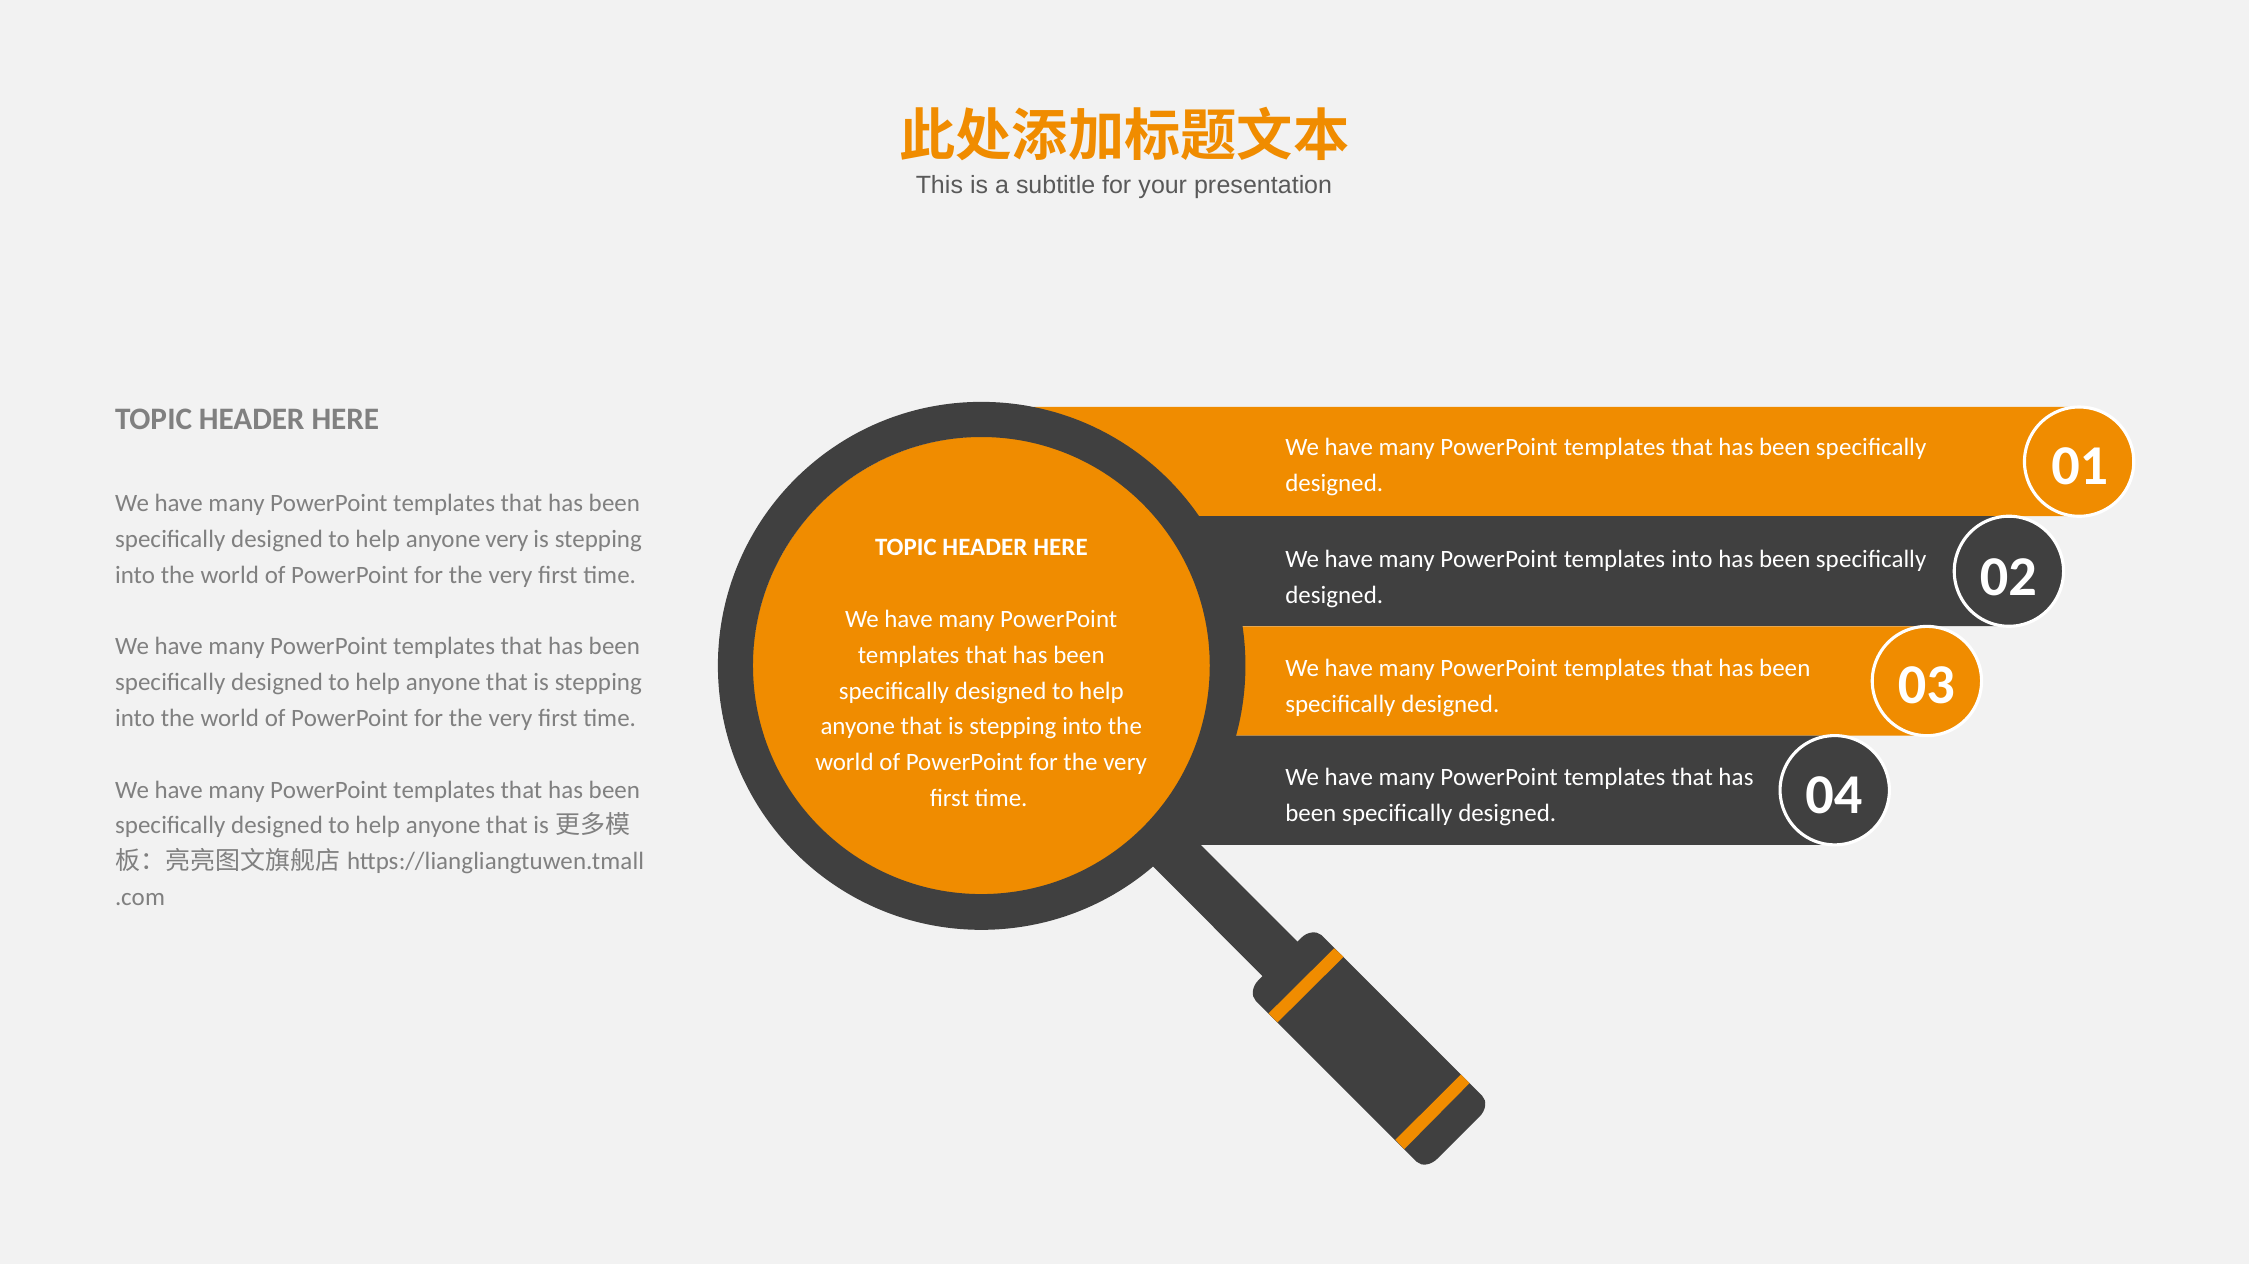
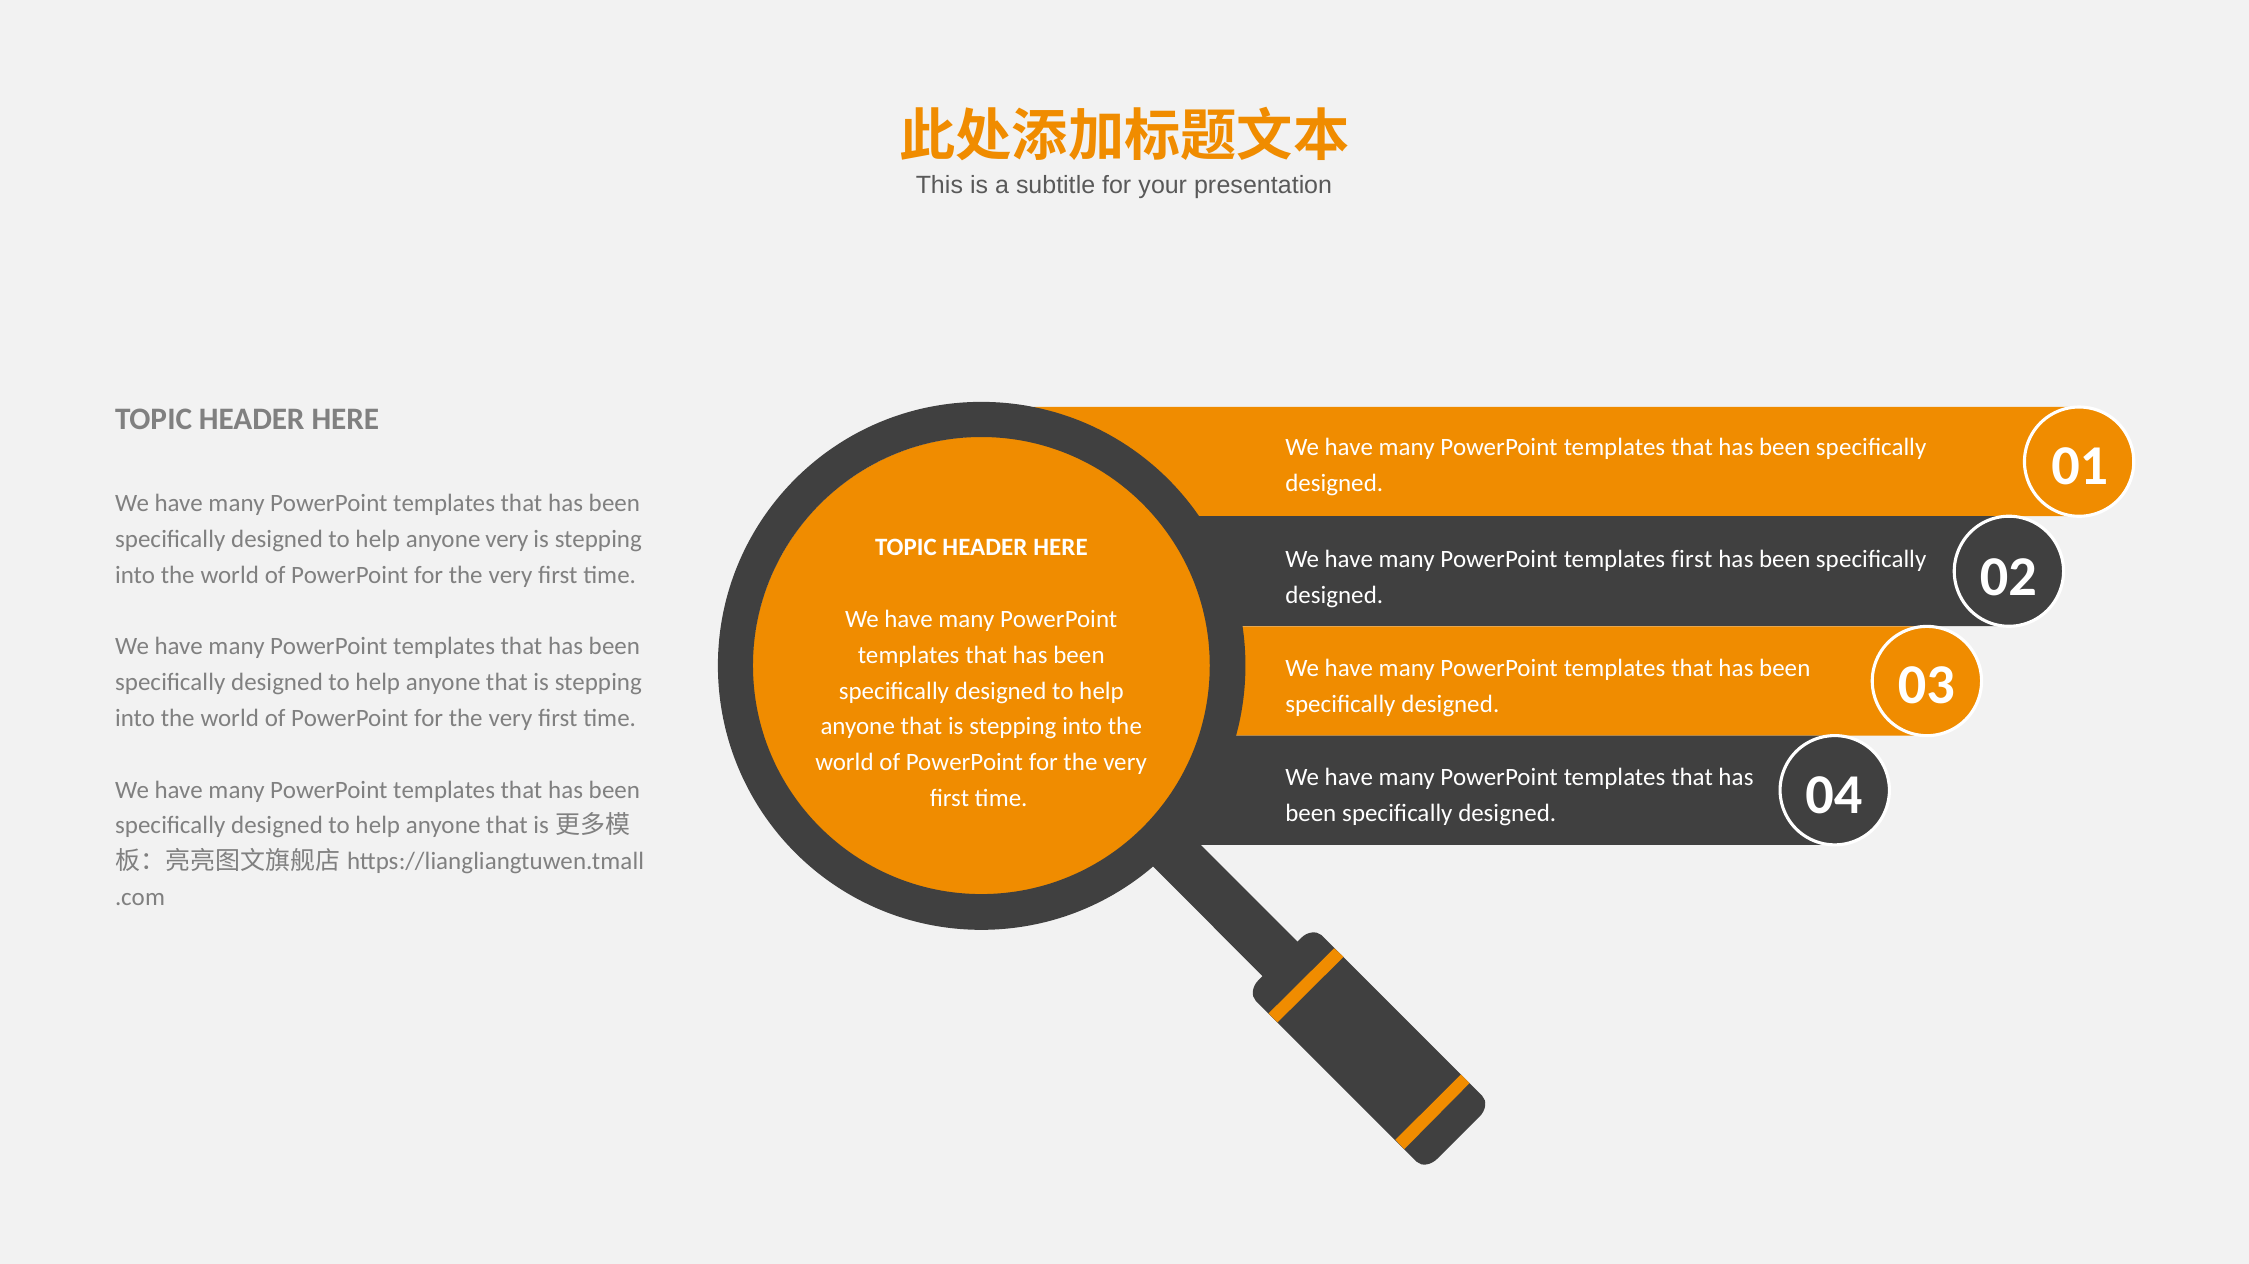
templates into: into -> first (1692, 560)
